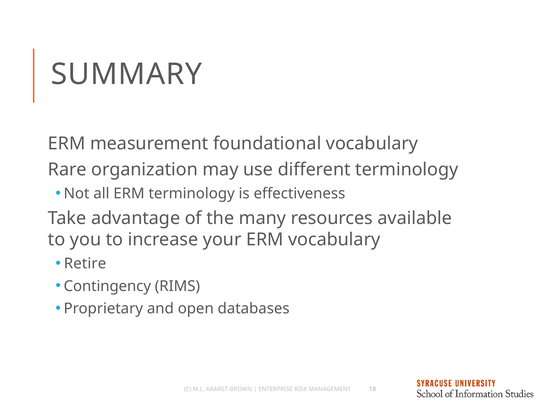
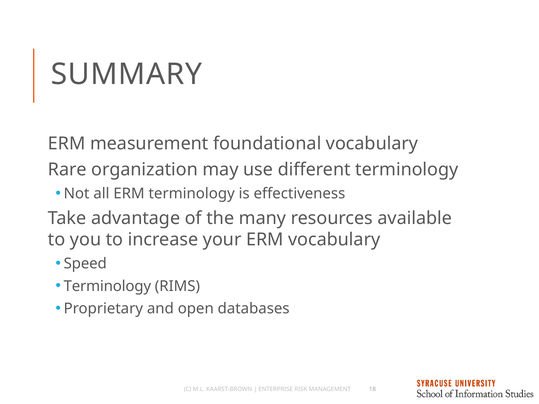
Retire: Retire -> Speed (85, 264)
Contingency: Contingency -> Terminology (107, 286)
